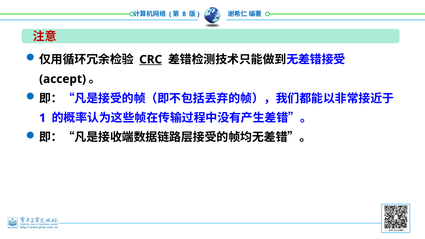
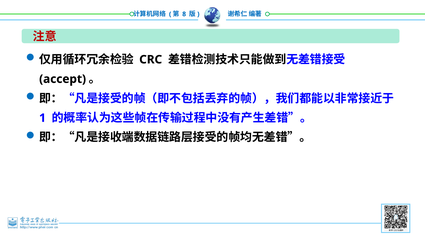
CRC underline: present -> none (151, 60)
